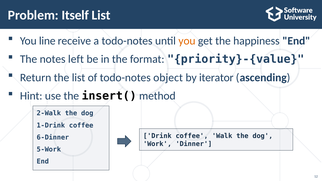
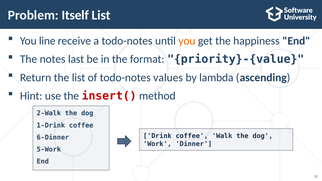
left: left -> last (76, 59)
object: object -> values (168, 78)
iterator: iterator -> lambda (216, 78)
insert( colour: black -> red (109, 96)
